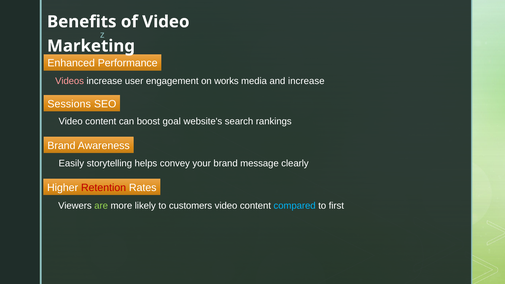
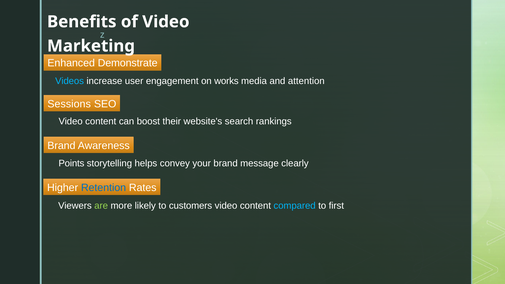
Performance: Performance -> Demonstrate (128, 63)
Videos colour: pink -> light blue (70, 81)
and increase: increase -> attention (306, 81)
goal: goal -> their (172, 121)
Easily: Easily -> Points (71, 163)
Retention colour: red -> blue (104, 188)
